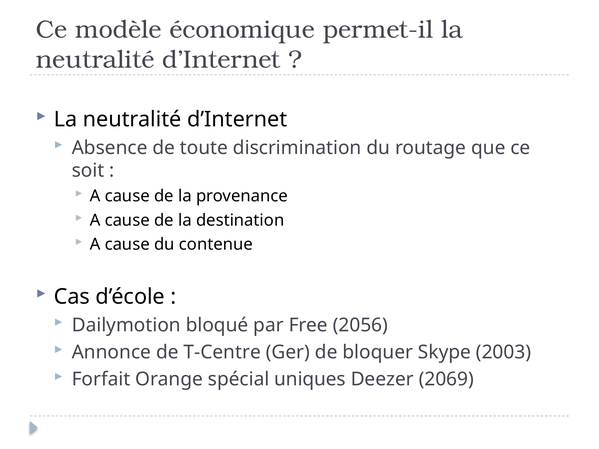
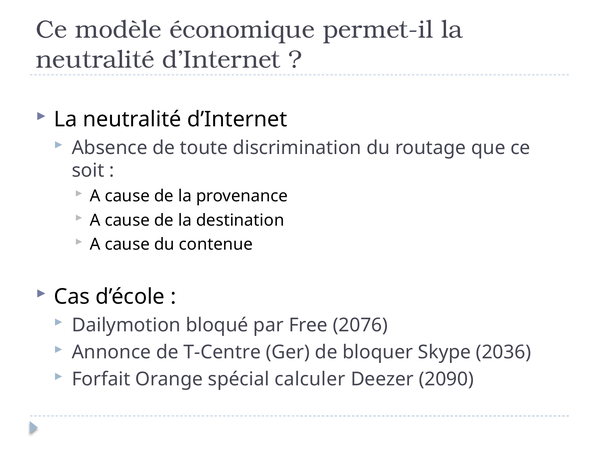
2056: 2056 -> 2076 (360, 325)
2003: 2003 -> 2036 (504, 352)
uniques: uniques -> calculer (310, 380)
2069: 2069 -> 2090 (446, 380)
